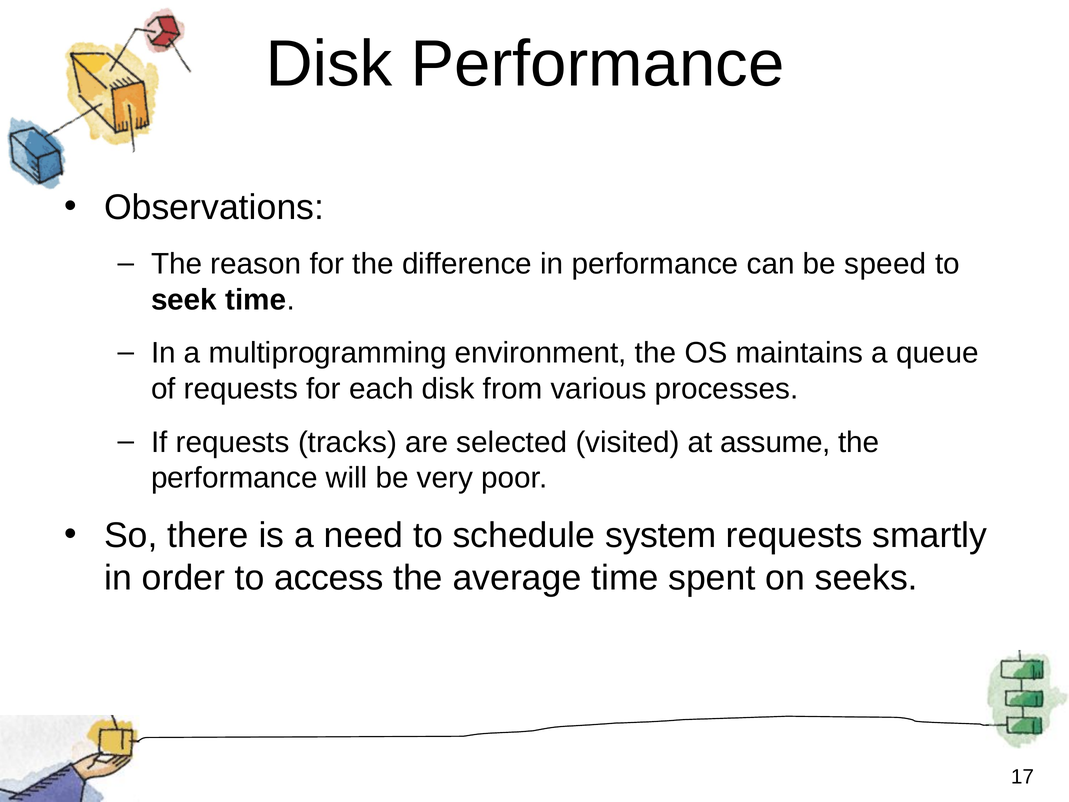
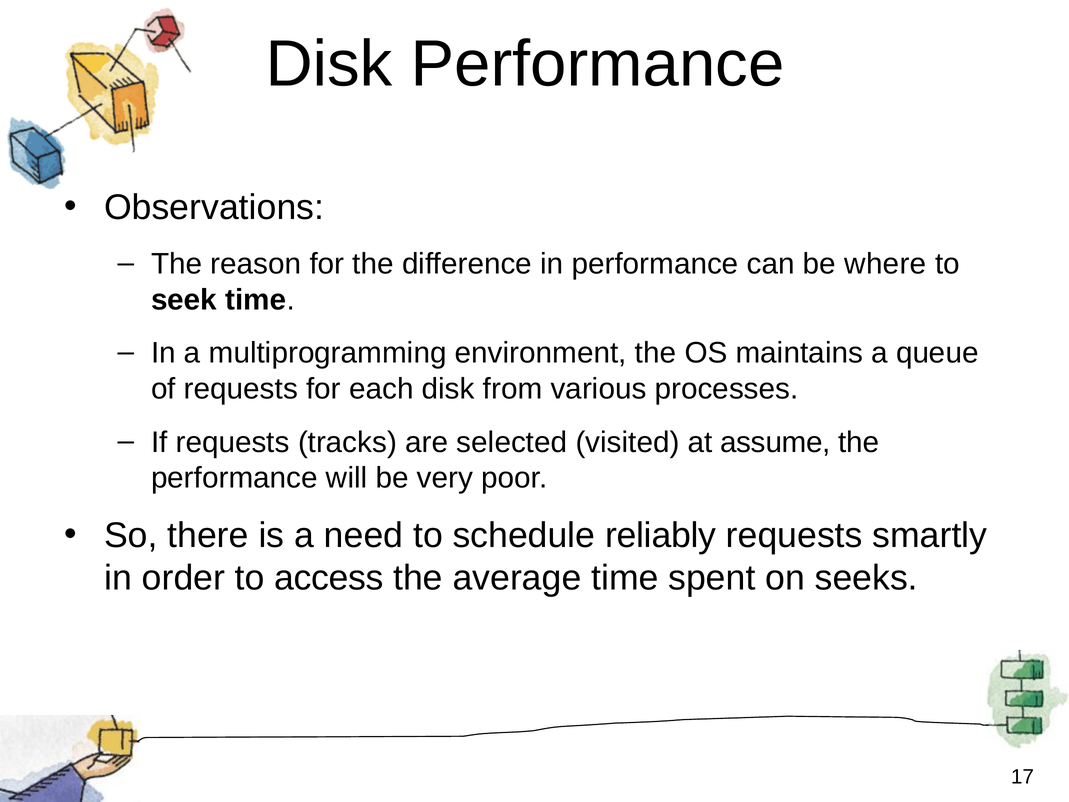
speed: speed -> where (885, 264)
system: system -> reliably (661, 535)
